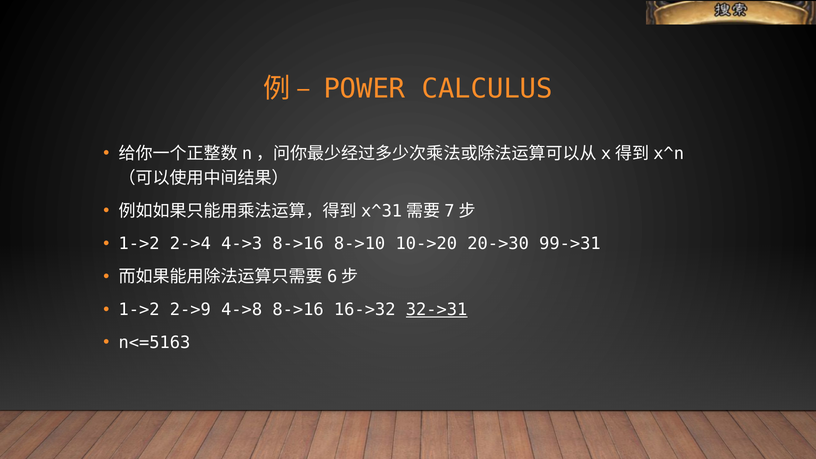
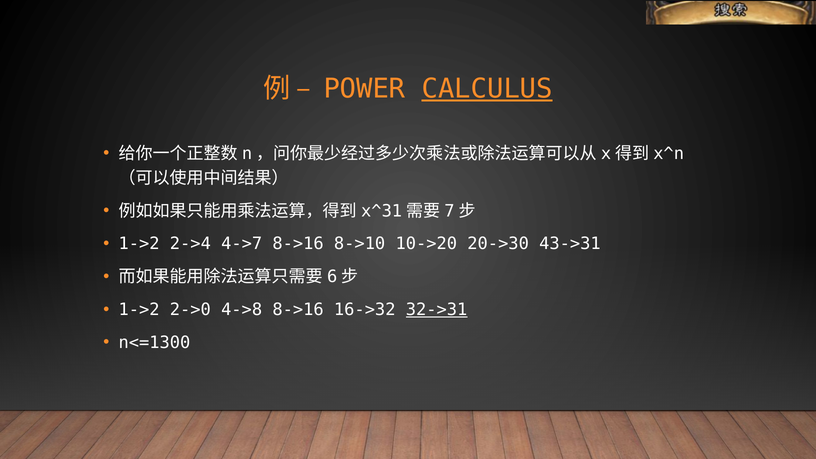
CALCULUS underline: none -> present (487, 89)
4->3: 4->3 -> 4->7 (242, 244)
99->31: 99->31 -> 43->31 (570, 244)
2->9: 2->9 -> 2->0 (190, 310)
n<=5163: n<=5163 -> n<=1300 (154, 343)
